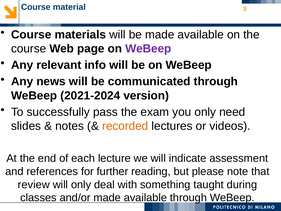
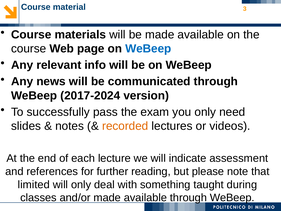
WeBeep colour: purple -> blue (148, 49)
2021-2024: 2021-2024 -> 2017-2024 (90, 95)
review: review -> limited (34, 184)
